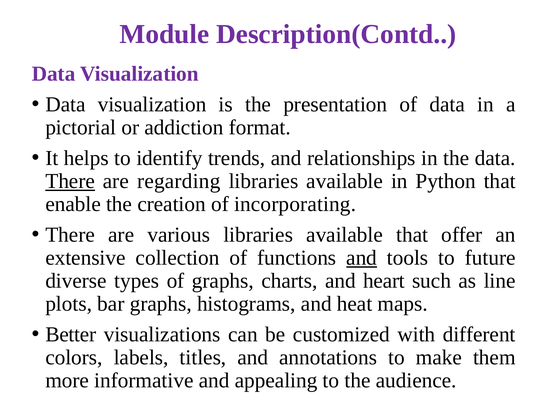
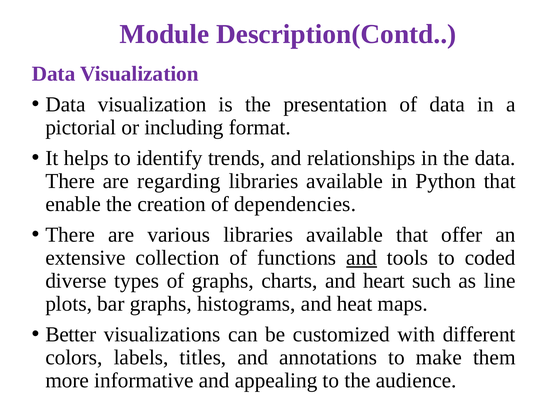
addiction: addiction -> including (184, 127)
There underline: present -> none (70, 181)
incorporating: incorporating -> dependencies (295, 204)
future: future -> coded (490, 258)
